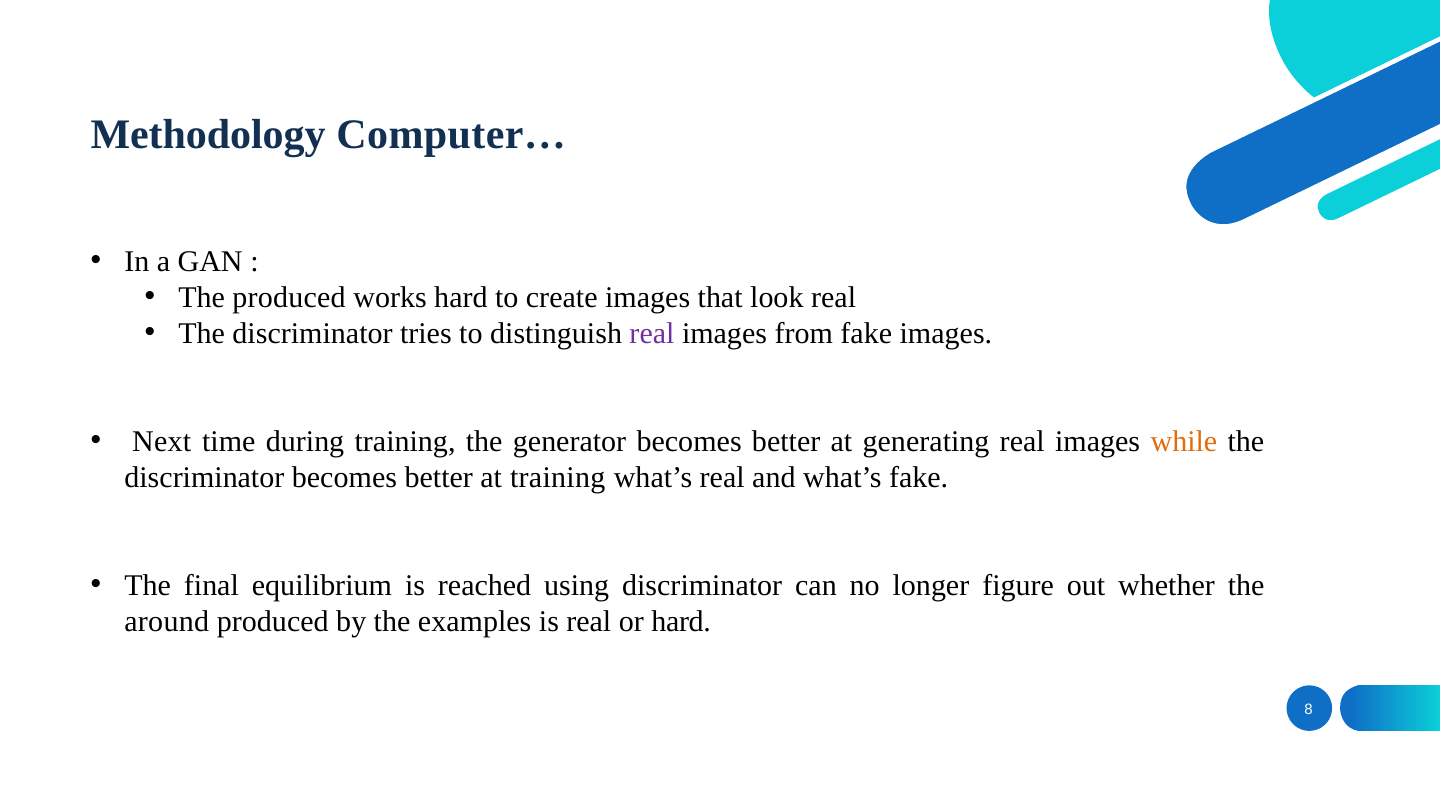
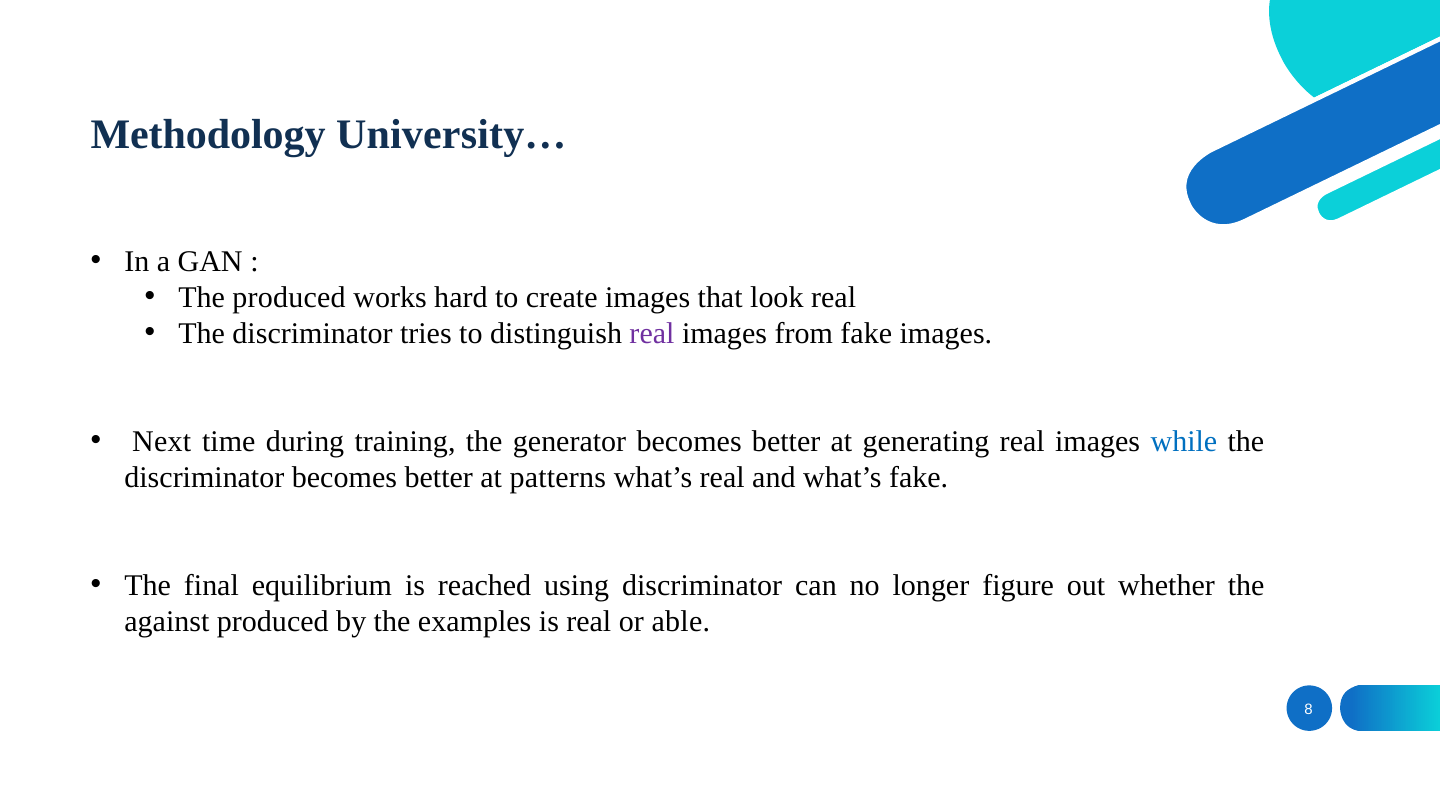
Computer…: Computer… -> University… (451, 135)
while colour: orange -> blue (1184, 441)
at training: training -> patterns (558, 477)
around: around -> against (167, 622)
or hard: hard -> able (681, 622)
